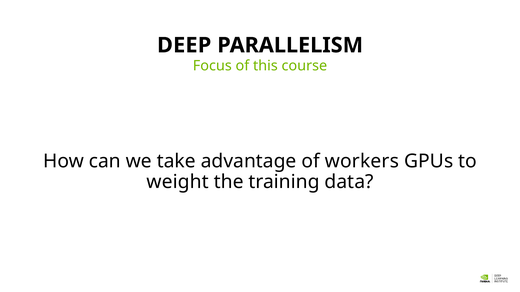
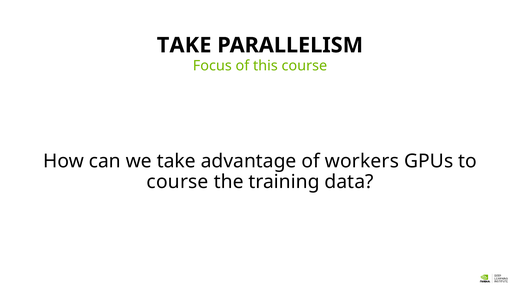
DEEP: DEEP -> TAKE (184, 45)
weight: weight -> course (178, 182)
